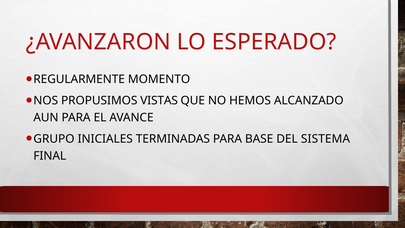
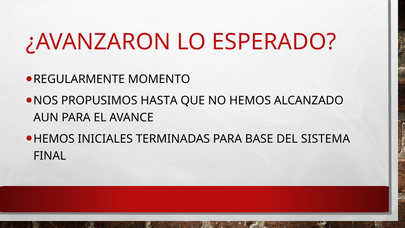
VISTAS: VISTAS -> HASTA (159, 101)
GRUPO: GRUPO -> HEMOS (54, 139)
